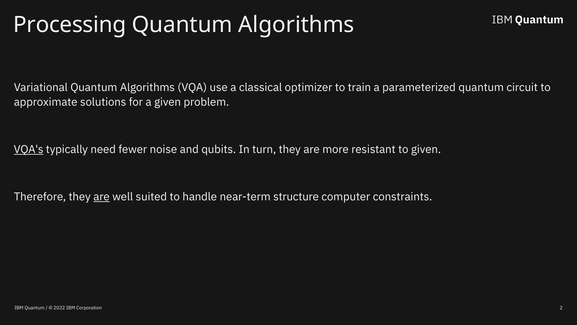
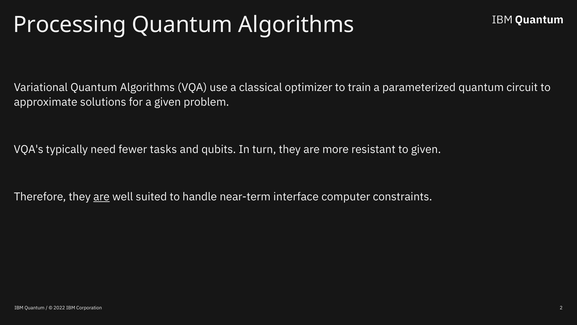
VQA's underline: present -> none (29, 149)
noise: noise -> tasks (163, 149)
structure: structure -> interface (296, 197)
